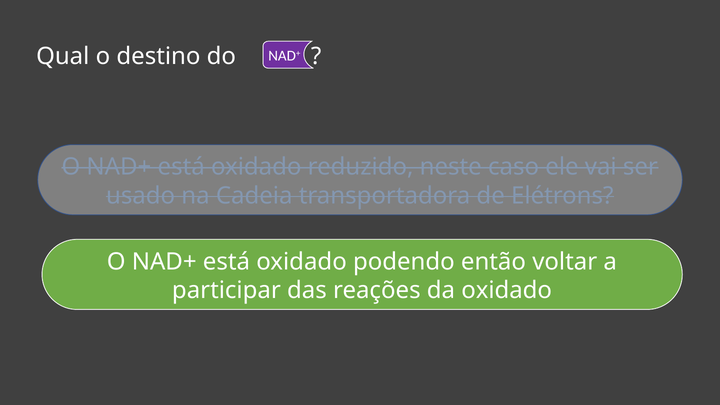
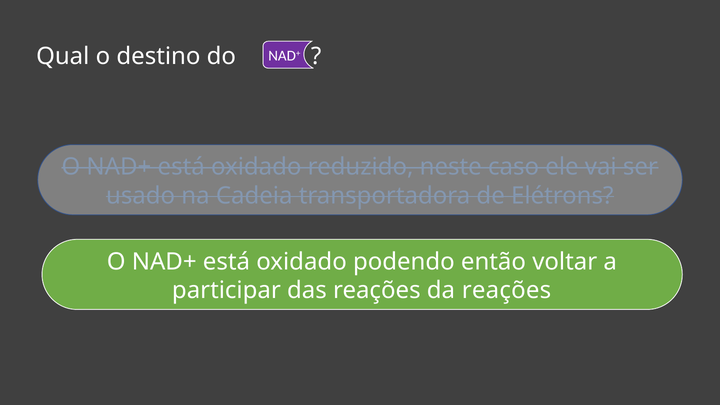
da oxidado: oxidado -> reações (507, 290)
